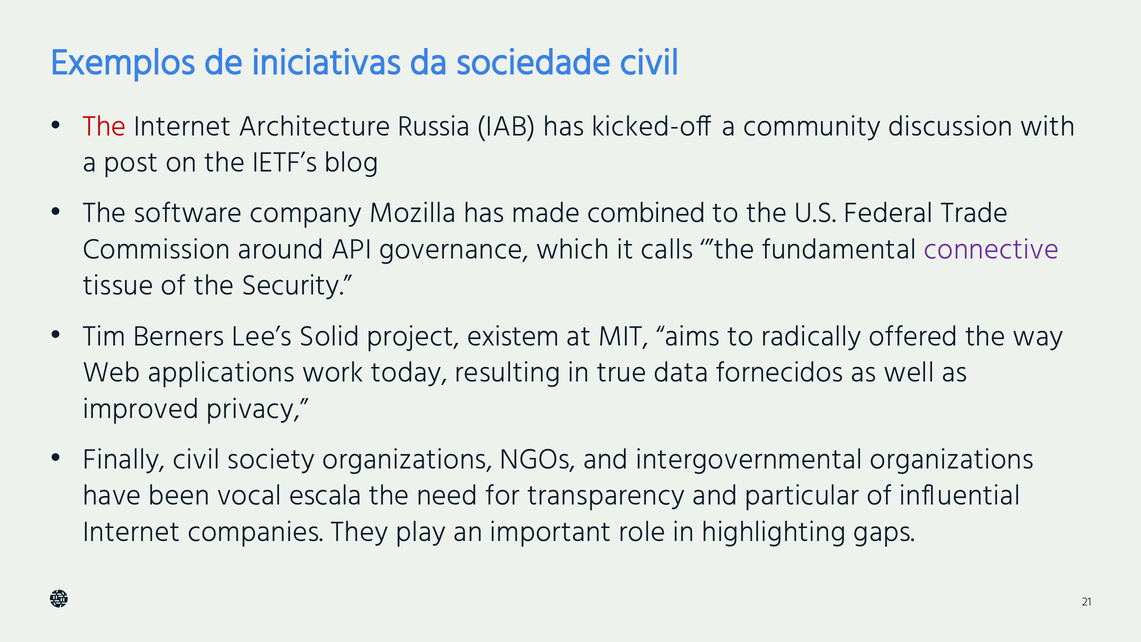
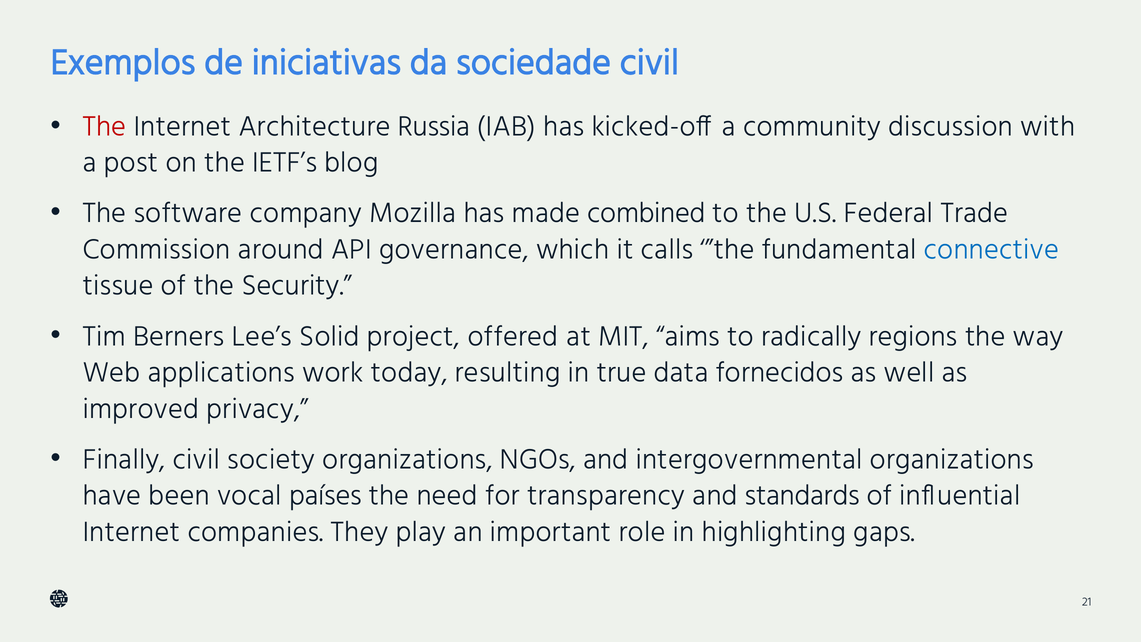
connective colour: purple -> blue (991, 249)
existem: existem -> offered (513, 336)
offered: offered -> regions (913, 336)
escala: escala -> países (325, 495)
particular: particular -> standards (802, 495)
